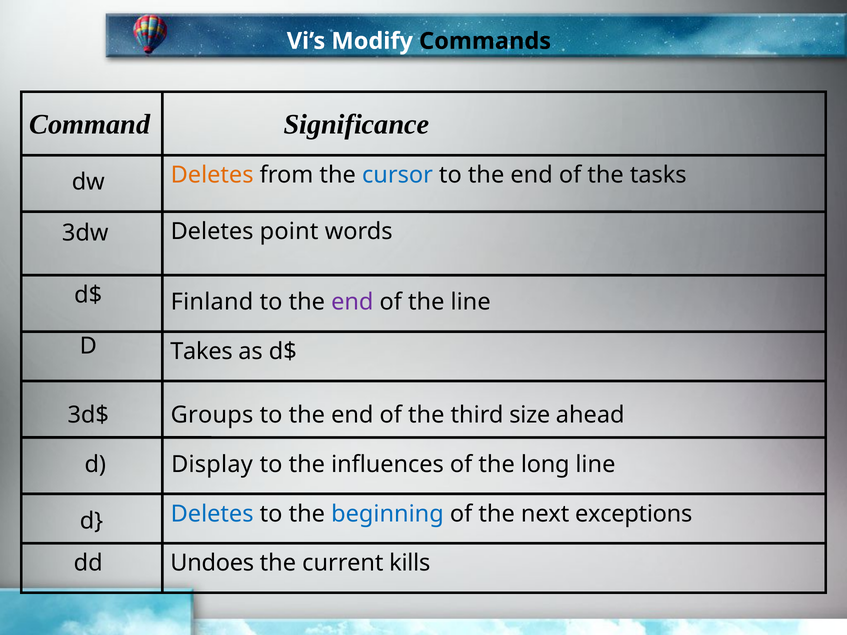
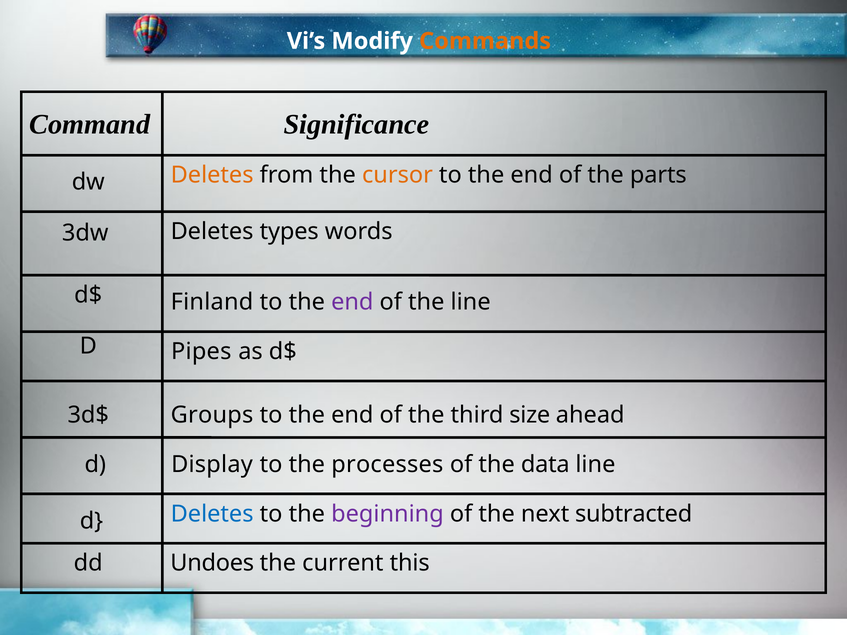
Commands colour: black -> orange (485, 41)
cursor colour: blue -> orange (397, 175)
tasks: tasks -> parts (658, 175)
point: point -> types (289, 232)
Takes: Takes -> Pipes (201, 352)
influences: influences -> processes (387, 465)
long: long -> data (545, 465)
beginning colour: blue -> purple (387, 514)
exceptions: exceptions -> subtracted (634, 514)
kills: kills -> this (410, 563)
